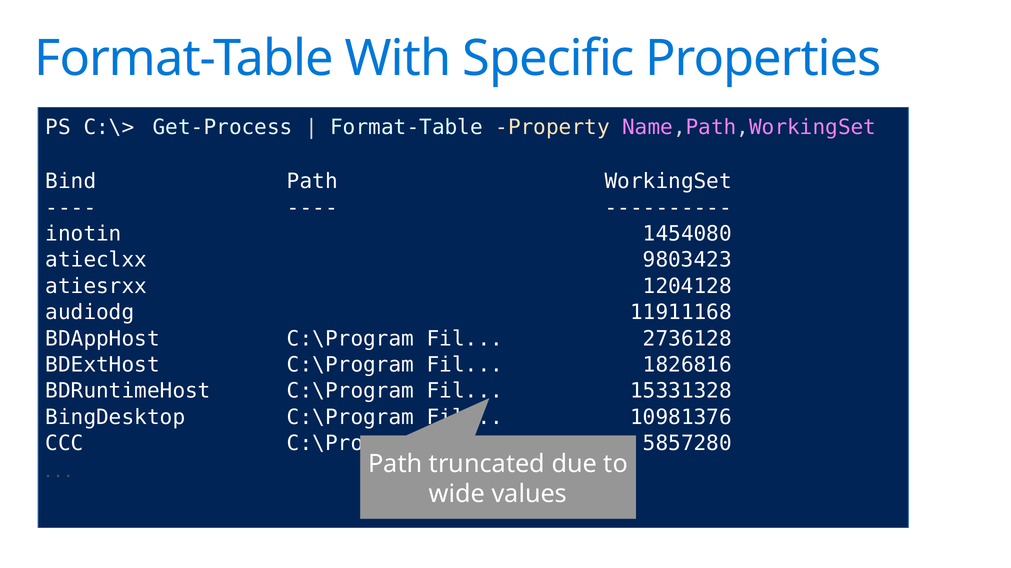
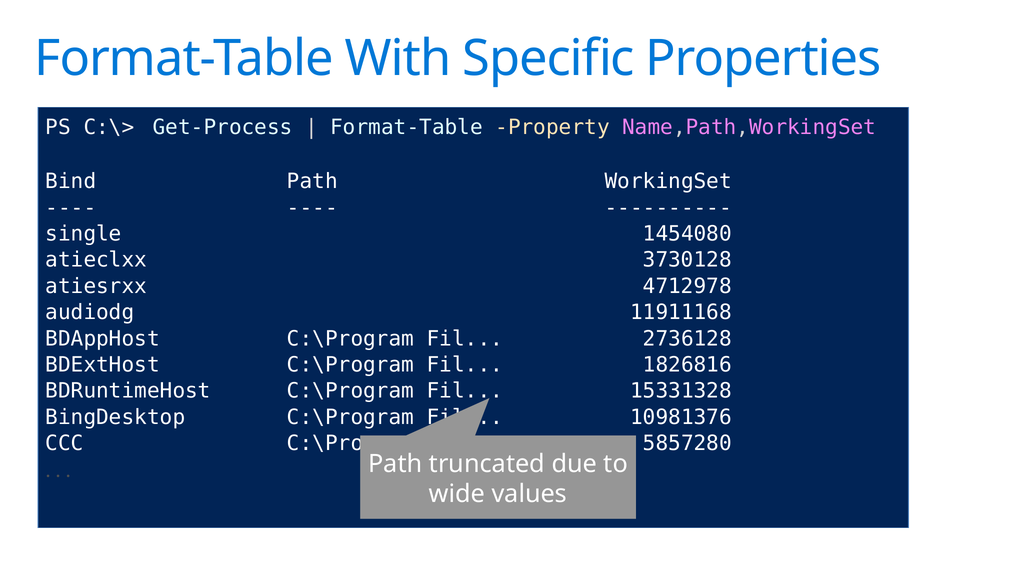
inotin: inotin -> single (84, 234)
9803423: 9803423 -> 3730128 (687, 260)
1204128: 1204128 -> 4712978 (687, 287)
